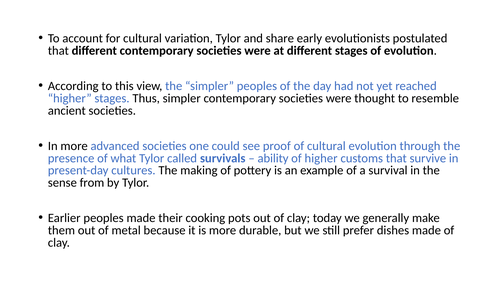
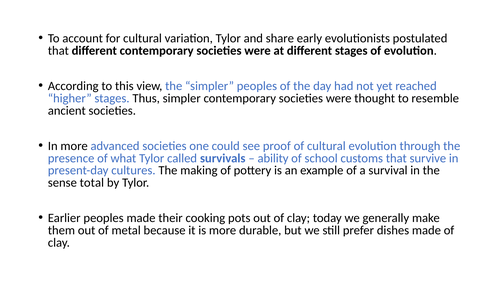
of higher: higher -> school (321, 158)
from: from -> total (92, 182)
